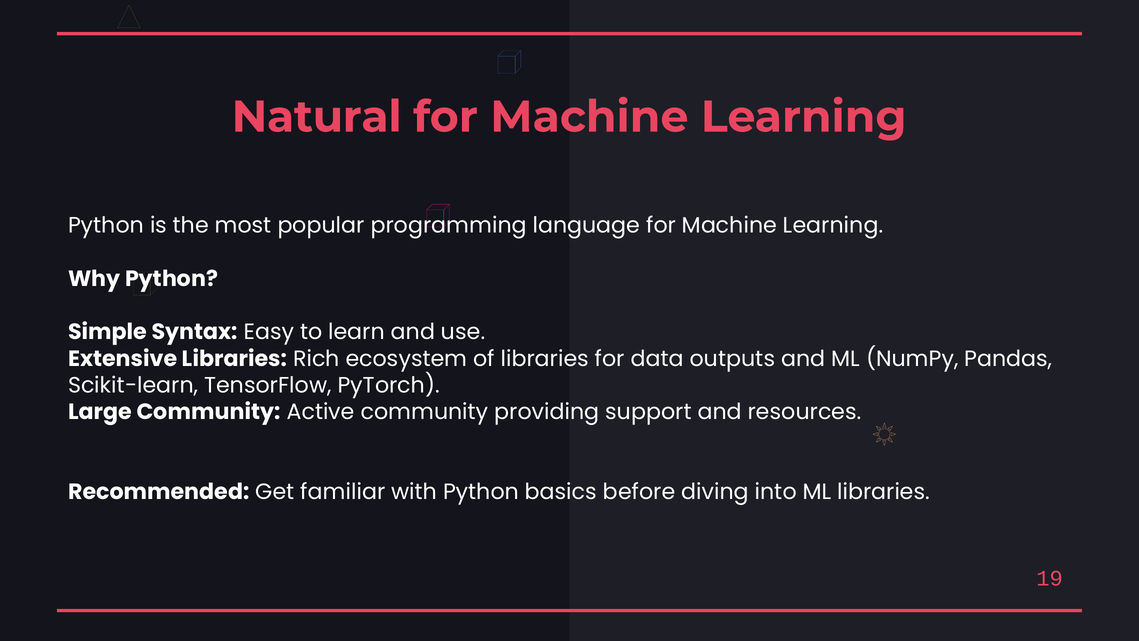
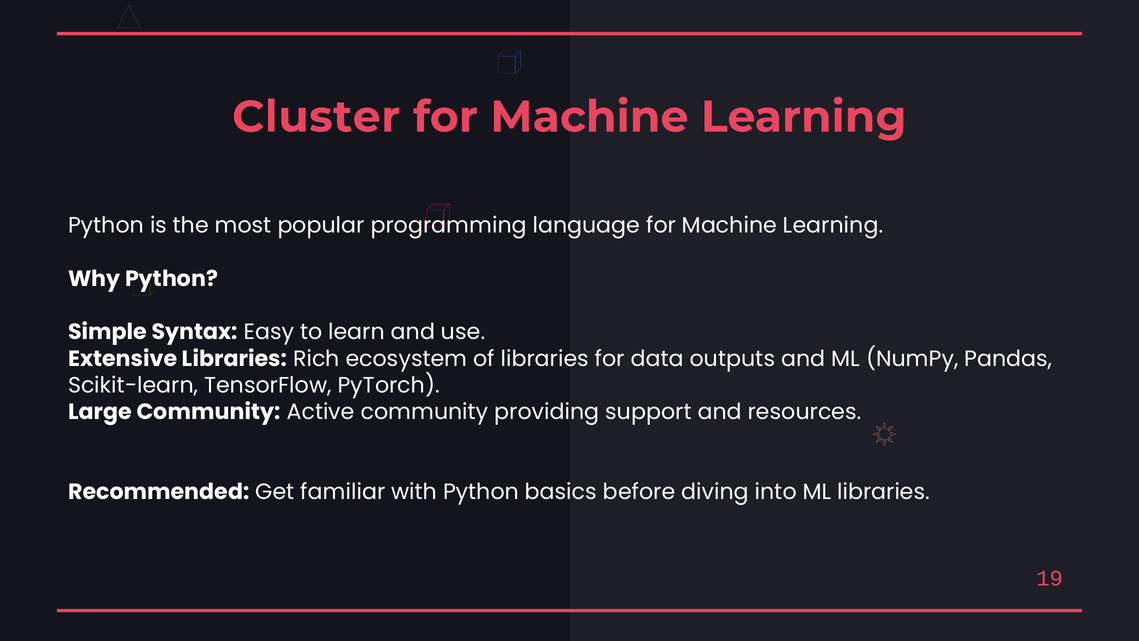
Natural: Natural -> Cluster (316, 117)
